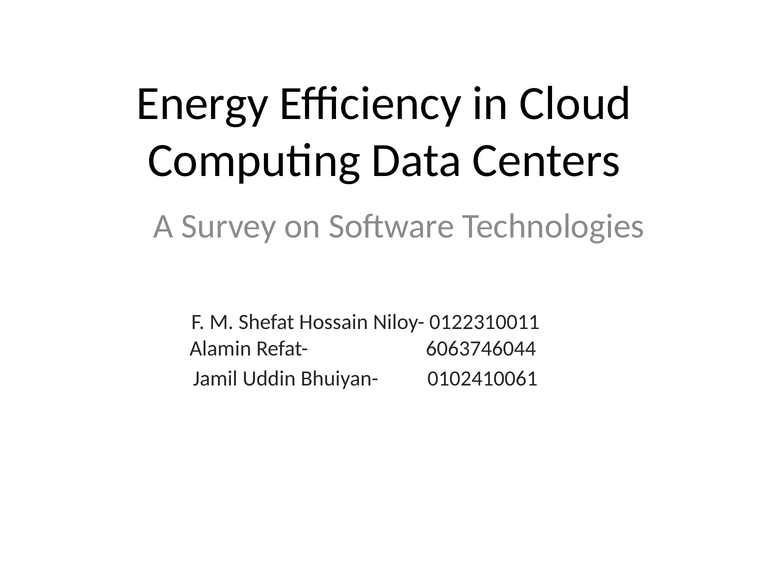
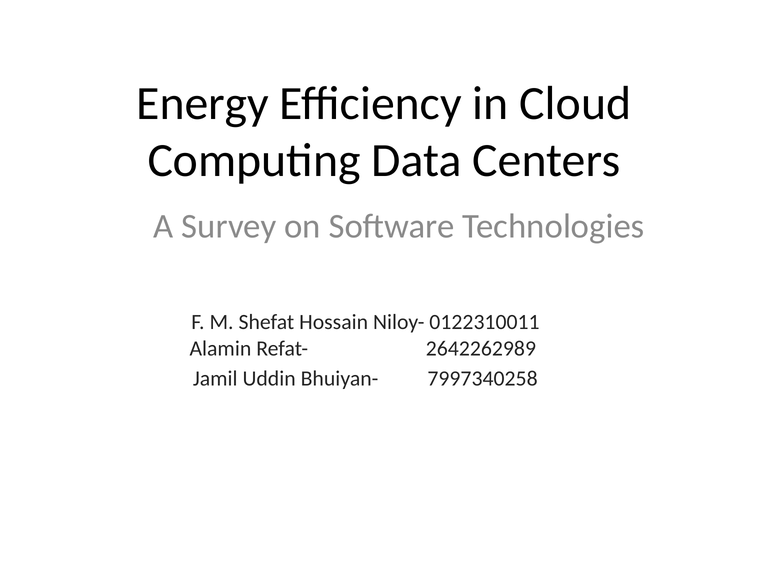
6063746044: 6063746044 -> 2642262989 (481, 349)
0102410061: 0102410061 -> 7997340258 (483, 379)
